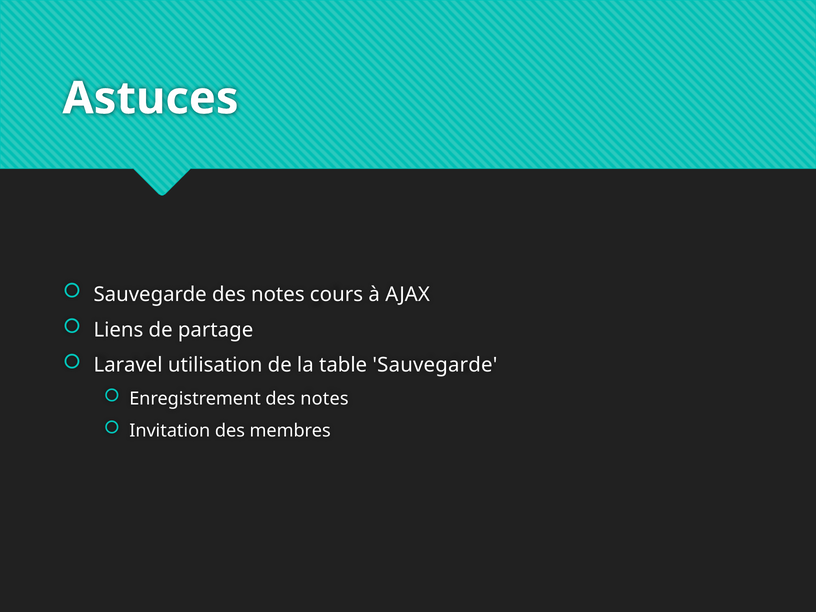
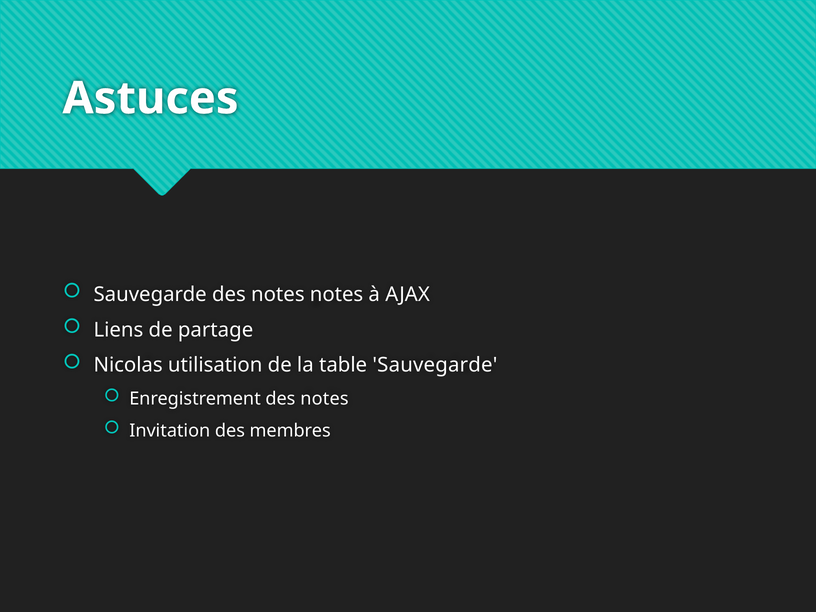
notes cours: cours -> notes (337, 294)
Laravel: Laravel -> Nicolas (128, 365)
